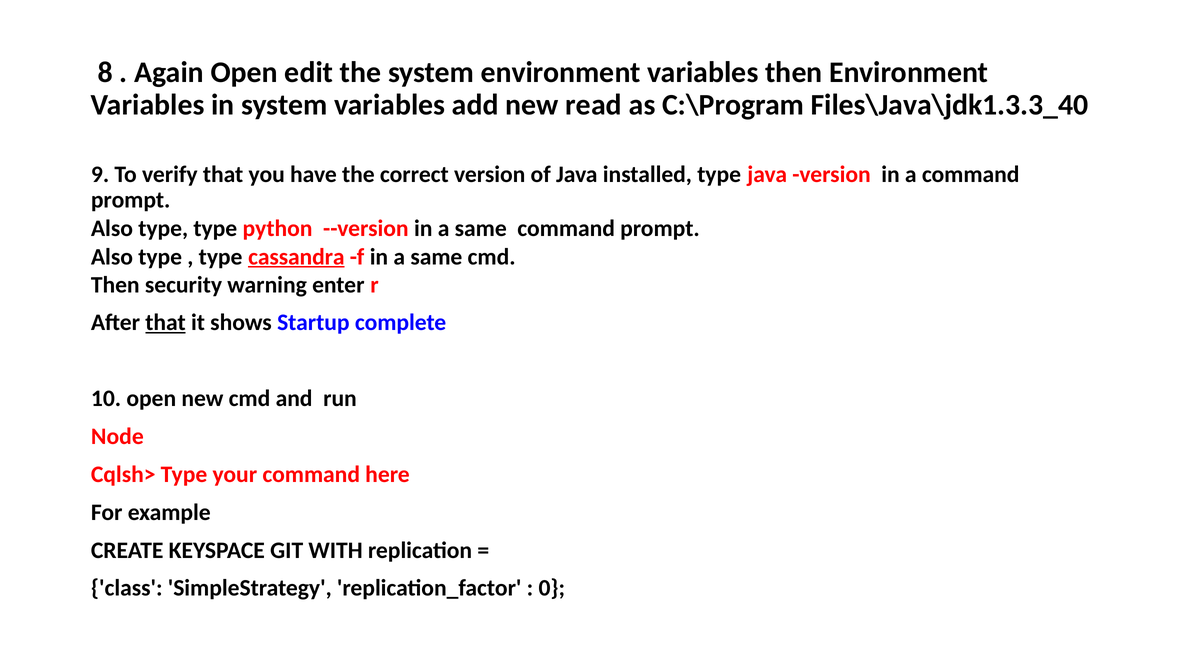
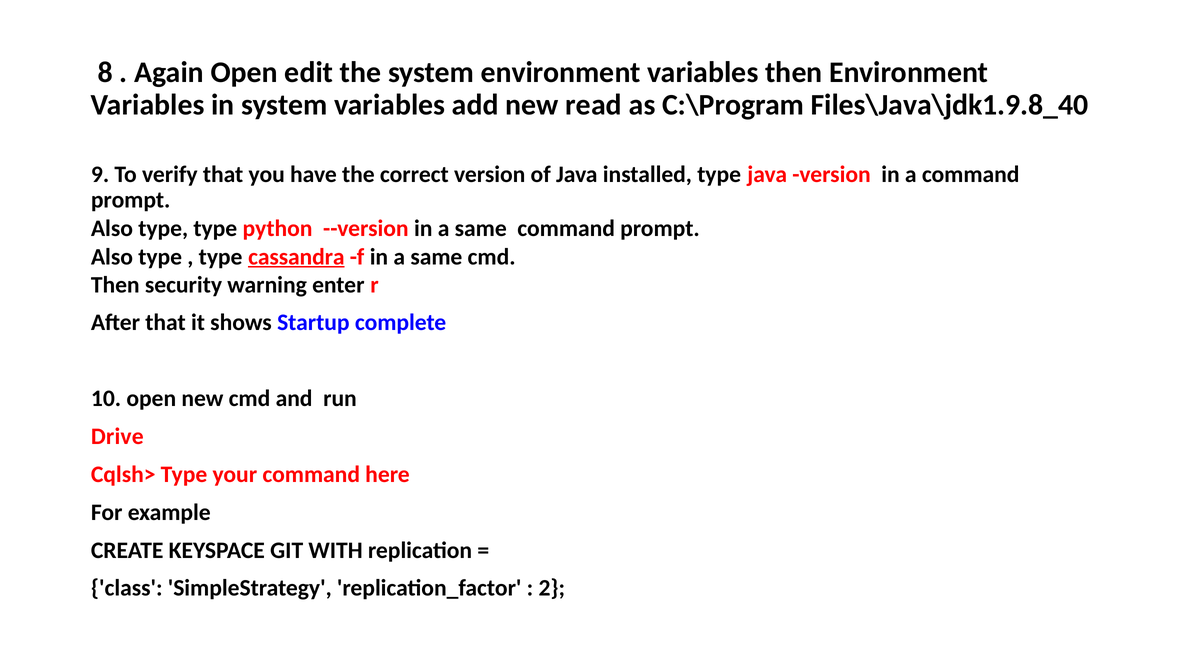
Files\Java\jdk1.3.3_40: Files\Java\jdk1.3.3_40 -> Files\Java\jdk1.9.8_40 (950, 105)
that underline: present -> none (166, 323)
Node: Node -> Drive (117, 436)
0: 0 -> 2 (552, 588)
